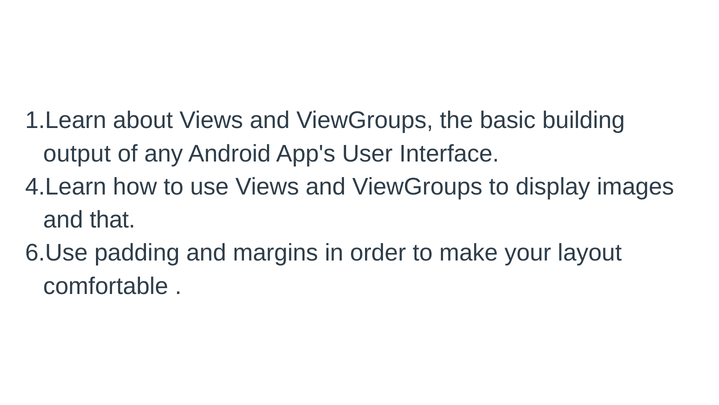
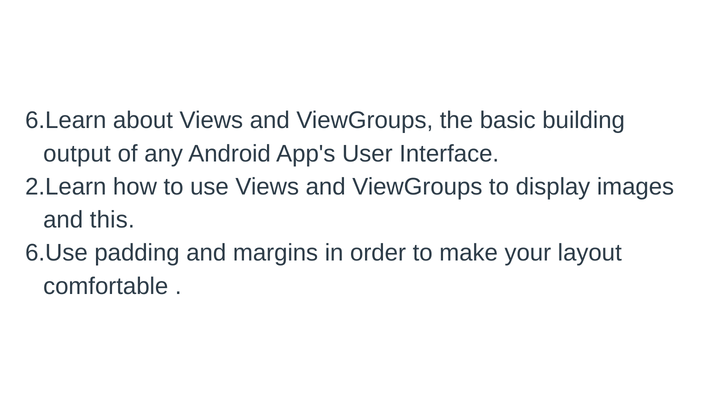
1.Learn: 1.Learn -> 6.Learn (66, 120)
4.Learn: 4.Learn -> 2.Learn (66, 187)
that: that -> this (112, 220)
